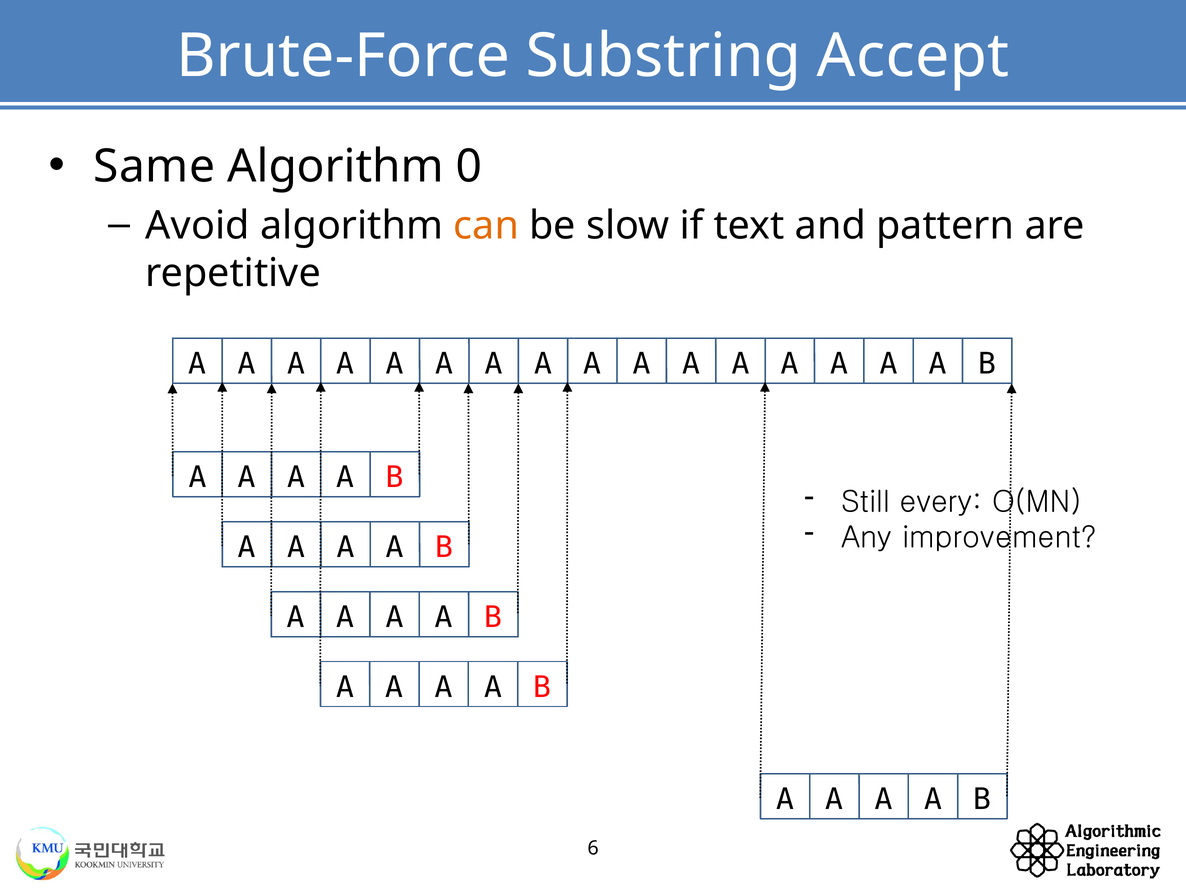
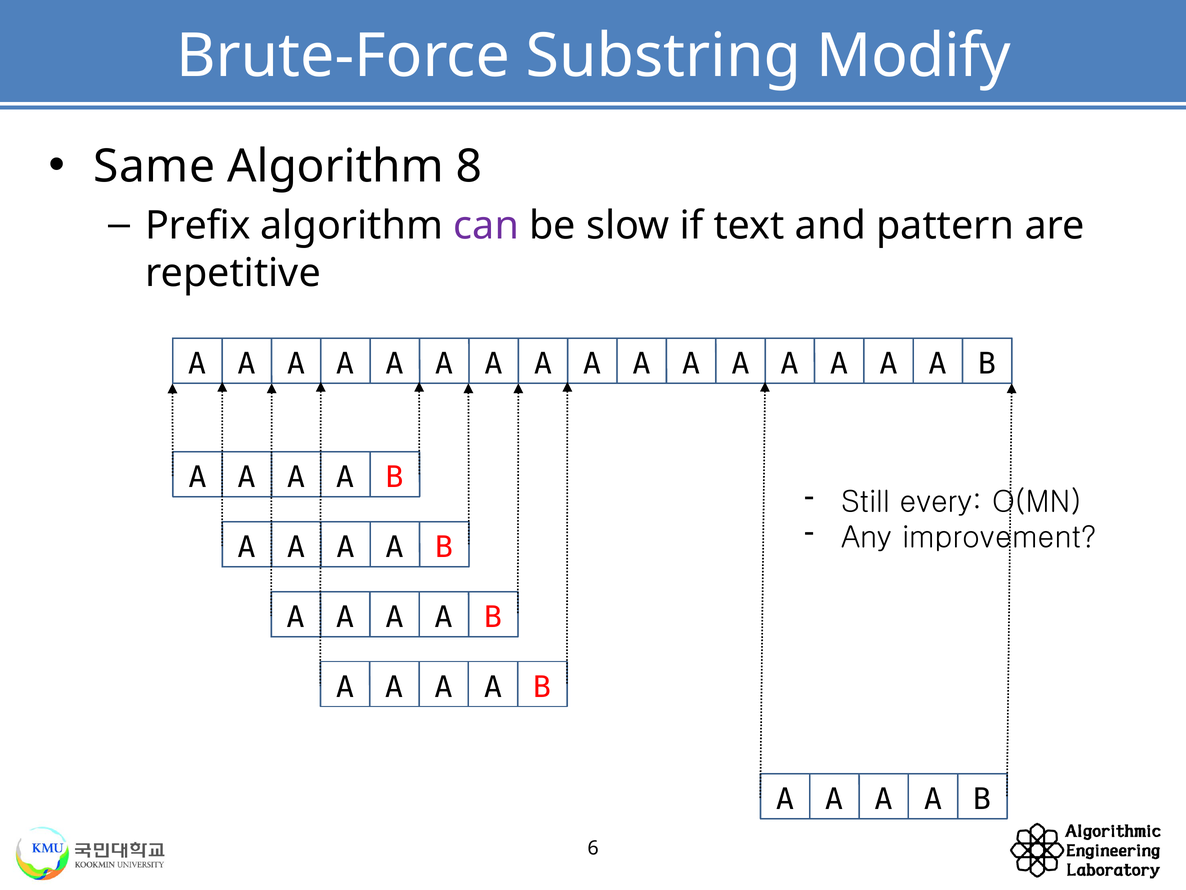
Accept: Accept -> Modify (914, 56)
0: 0 -> 8 (469, 167)
Avoid: Avoid -> Prefix (198, 225)
can colour: orange -> purple (486, 225)
